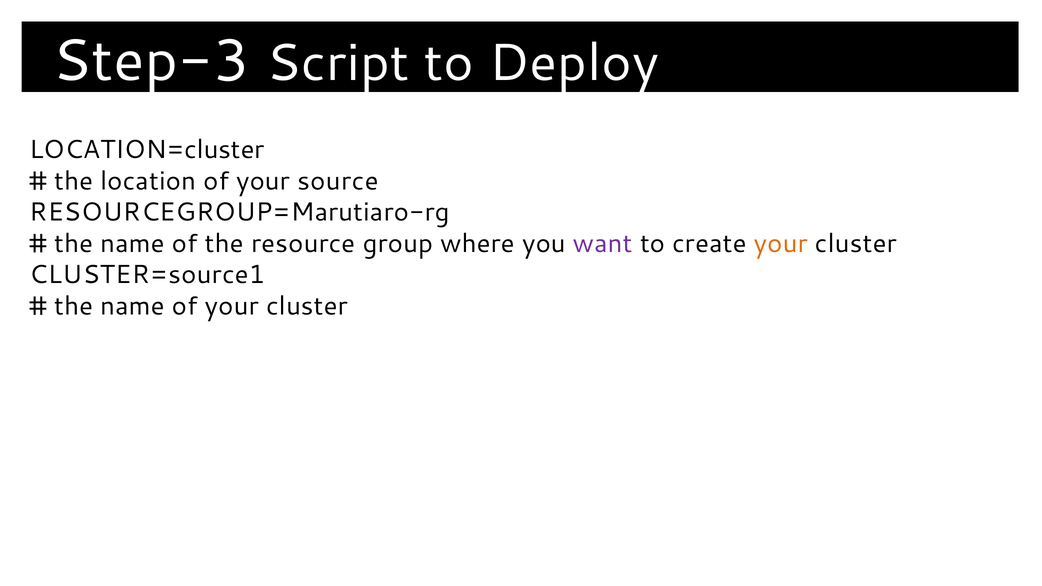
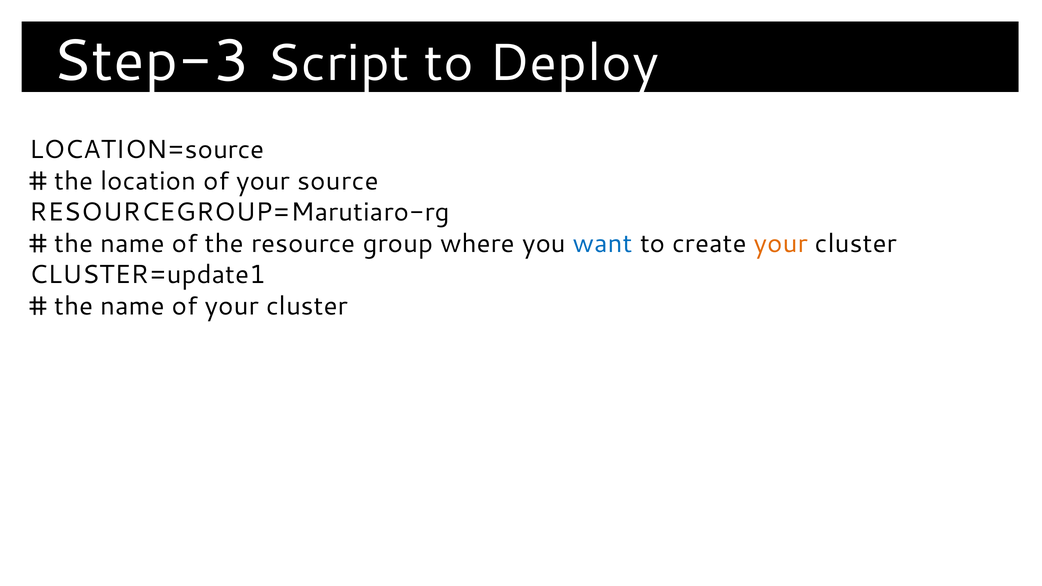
LOCATION=cluster: LOCATION=cluster -> LOCATION=source (147, 150)
want colour: purple -> blue (603, 244)
CLUSTER=source1: CLUSTER=source1 -> CLUSTER=update1 (147, 275)
